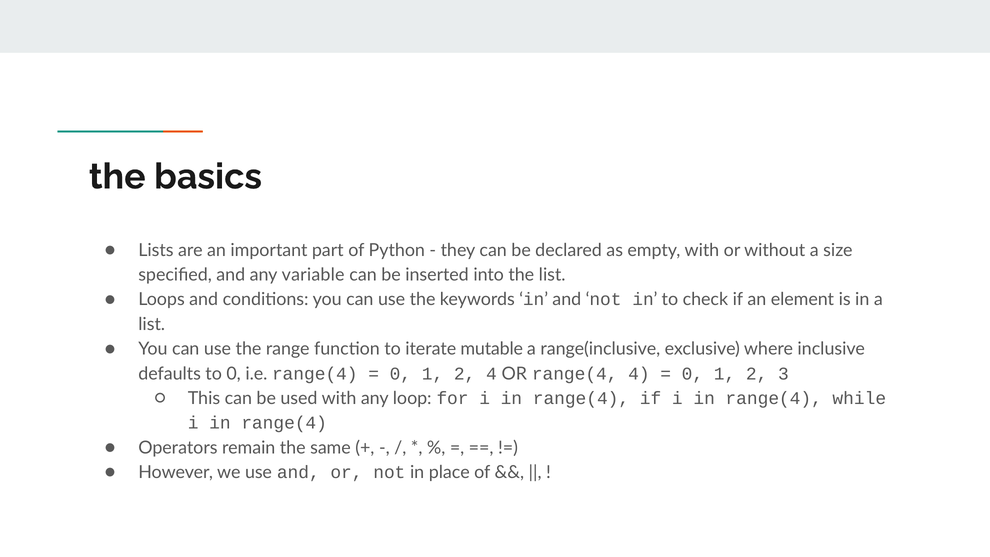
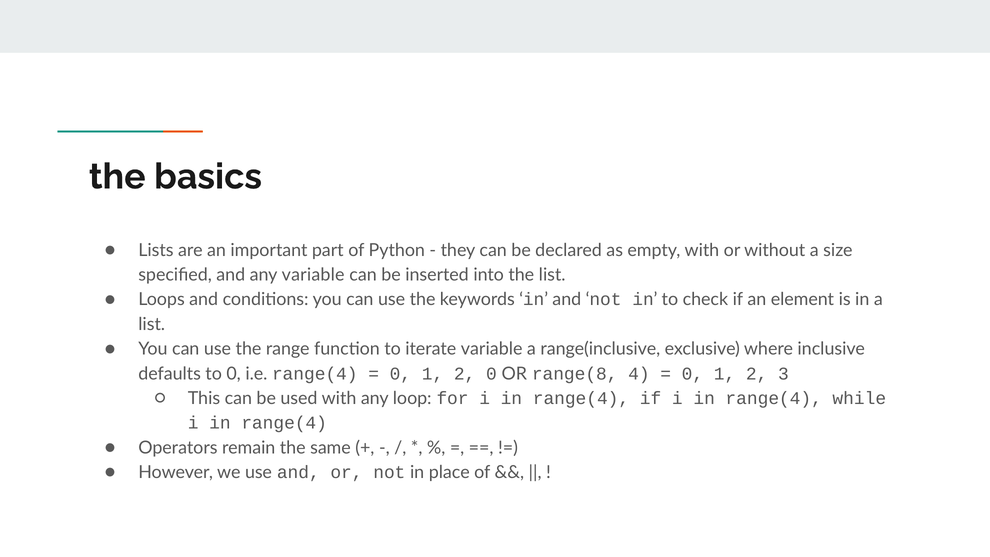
iterate mutable: mutable -> variable (492, 349)
2 4: 4 -> 0 (491, 374)
OR range(4: range(4 -> range(8 (575, 374)
